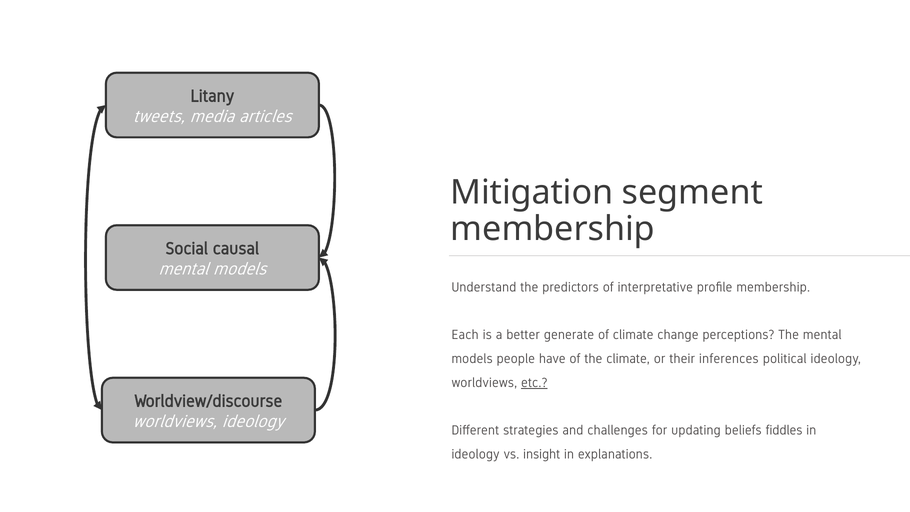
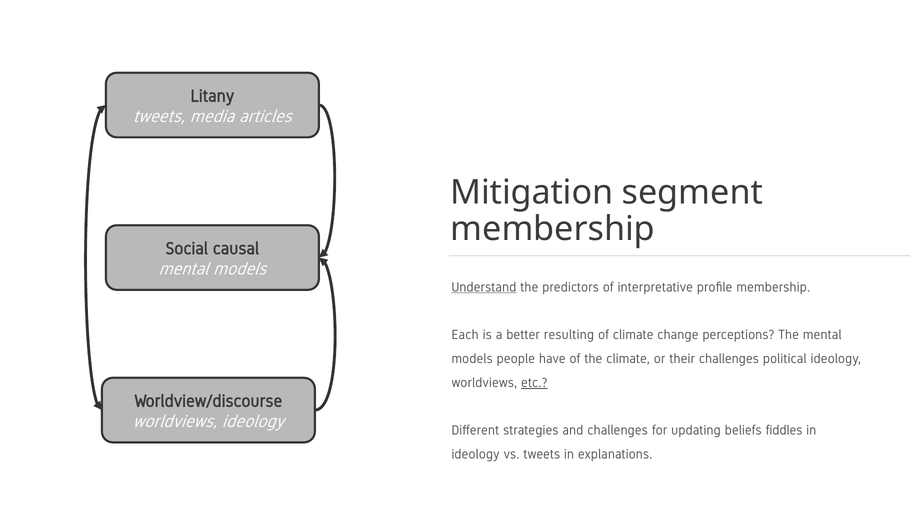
Understand underline: none -> present (484, 287)
generate: generate -> resulting (569, 335)
their inferences: inferences -> challenges (729, 359)
vs insight: insight -> tweets (542, 454)
